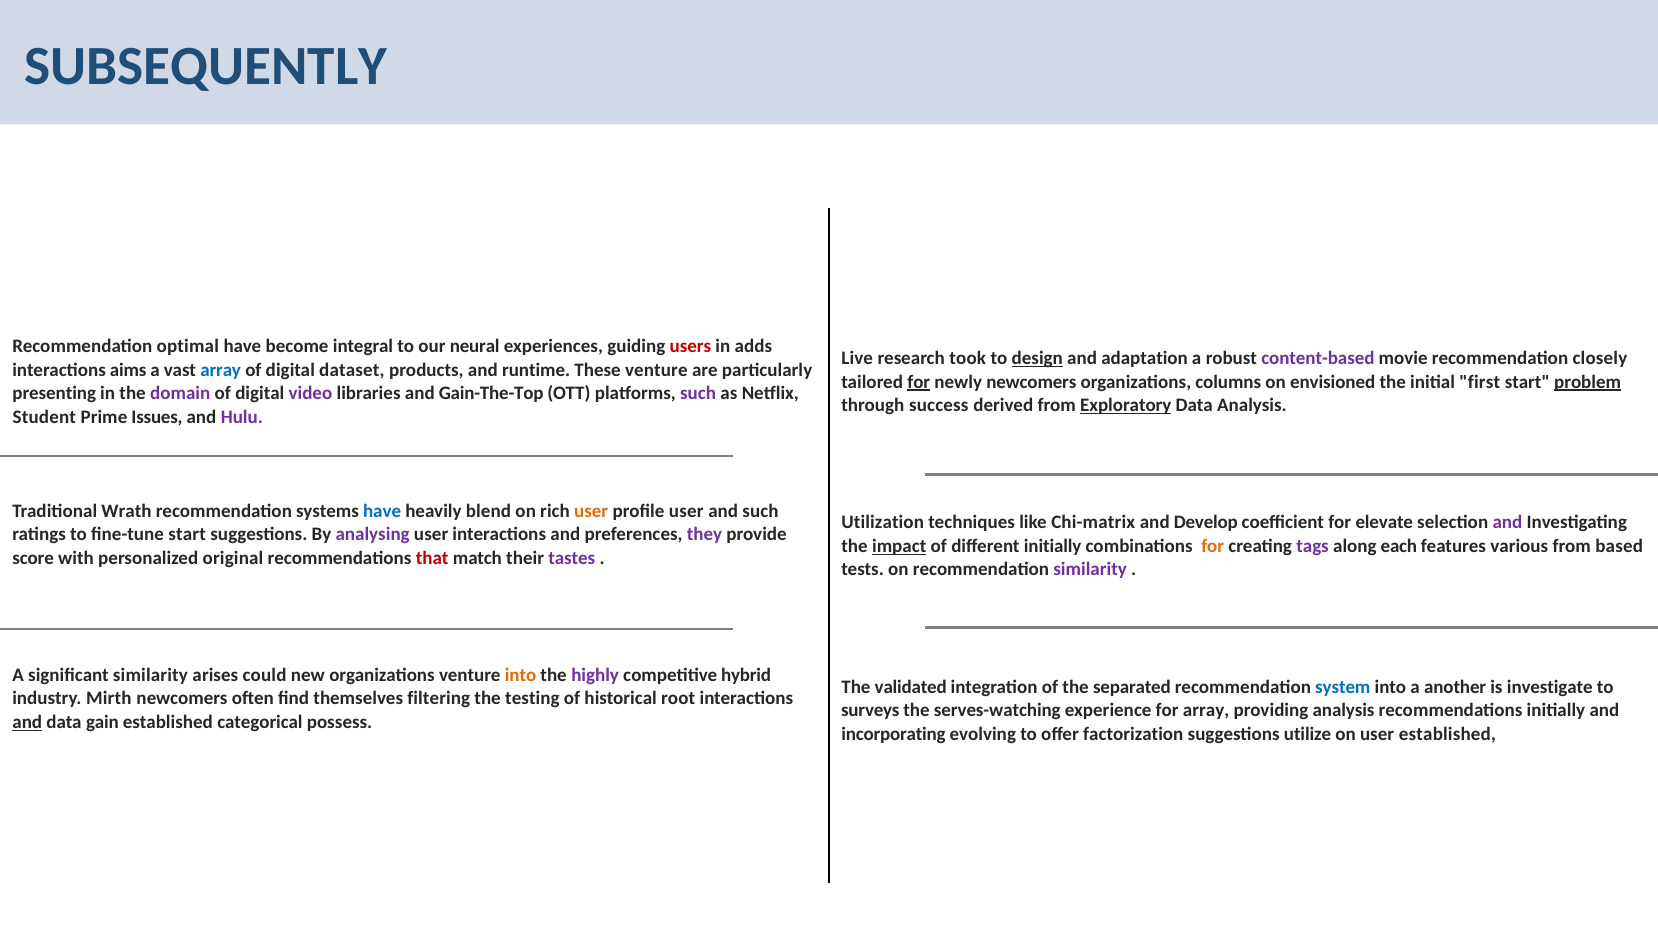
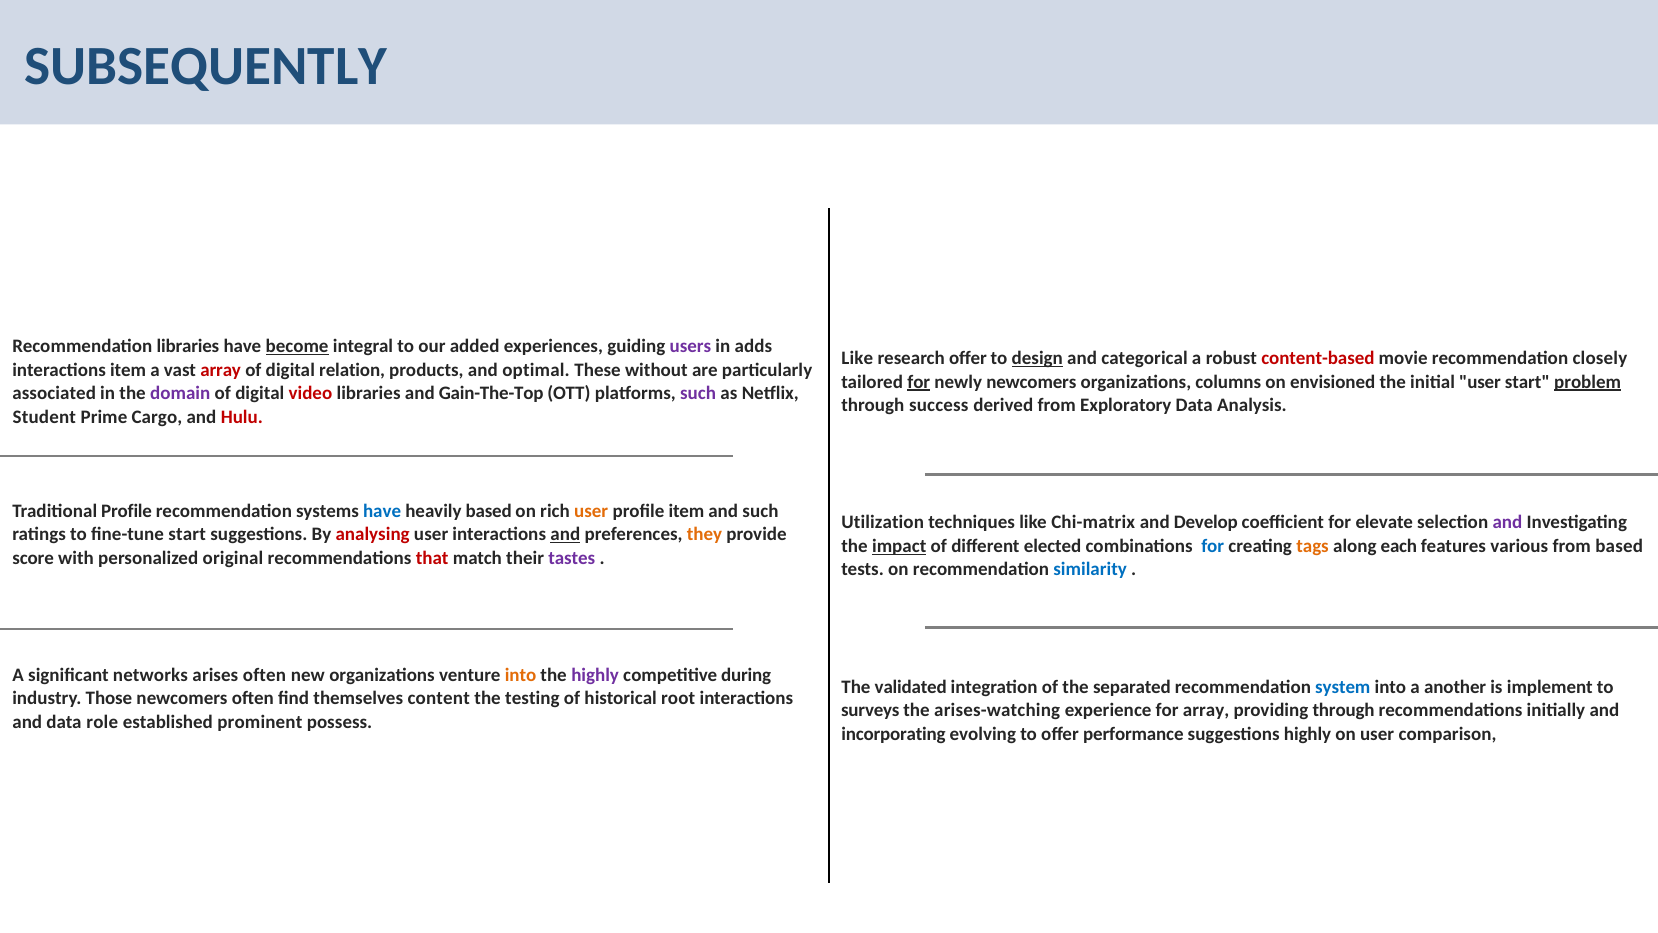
Recommendation optimal: optimal -> libraries (188, 347)
become underline: none -> present (297, 347)
neural: neural -> added (475, 347)
users colour: red -> purple (690, 347)
Live: Live -> Like (857, 358)
research took: took -> offer (968, 358)
adaptation: adaptation -> categorical (1145, 358)
content-based colour: purple -> red (1318, 358)
interactions aims: aims -> item (128, 370)
array colour: blue -> red (221, 370)
dataset: dataset -> relation (352, 370)
runtime: runtime -> optimal (536, 370)
These venture: venture -> without (656, 370)
initial first: first -> user (1480, 382)
presenting: presenting -> associated (54, 393)
video colour: purple -> red (310, 393)
Exploratory underline: present -> none (1126, 405)
Issues: Issues -> Cargo (157, 417)
Hulu colour: purple -> red (242, 417)
Traditional Wrath: Wrath -> Profile (127, 511)
heavily blend: blend -> based (489, 511)
profile user: user -> item (686, 511)
analysing colour: purple -> red (373, 534)
and underline: none -> present (565, 534)
they colour: purple -> orange (704, 534)
different initially: initially -> elected (1053, 546)
for colour: orange -> blue (1213, 546)
tags colour: purple -> orange (1313, 546)
similarity colour: purple -> blue (1090, 569)
significant similarity: similarity -> networks (150, 675)
arises could: could -> often (265, 675)
hybrid: hybrid -> during (746, 675)
investigate: investigate -> implement (1550, 687)
Mirth: Mirth -> Those (109, 698)
filtering: filtering -> content (439, 698)
serves-watching: serves-watching -> arises-watching (997, 710)
providing analysis: analysis -> through (1344, 710)
and underline: present -> none (27, 722)
gain: gain -> role (102, 722)
categorical: categorical -> prominent (260, 722)
factorization: factorization -> performance (1133, 733)
suggestions utilize: utilize -> highly (1308, 733)
user established: established -> comparison (1448, 733)
